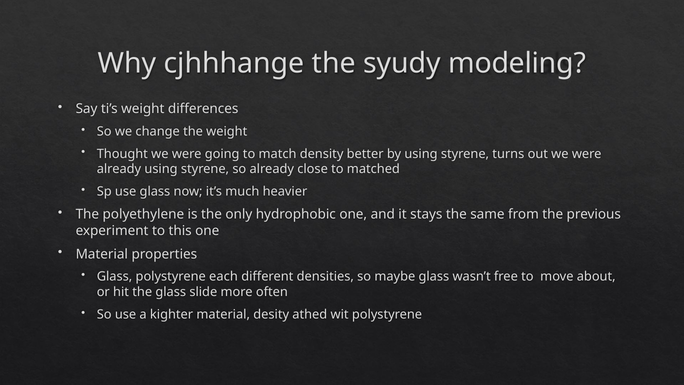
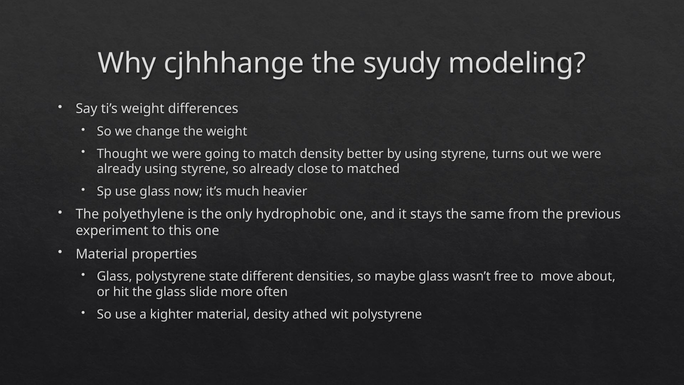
each: each -> state (224, 277)
